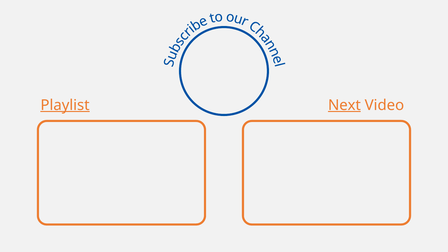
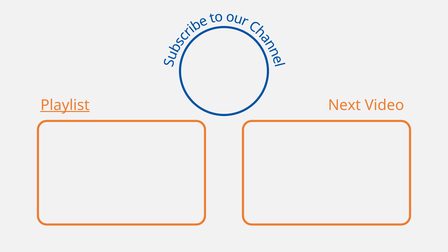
Next underline: present -> none (344, 105)
